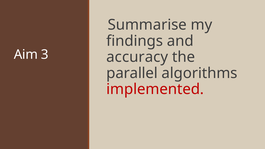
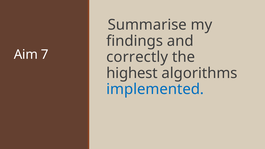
3: 3 -> 7 (45, 55)
accuracy: accuracy -> correctly (137, 57)
parallel: parallel -> highest (132, 73)
implemented colour: red -> blue (155, 89)
